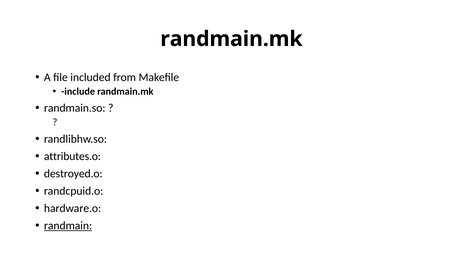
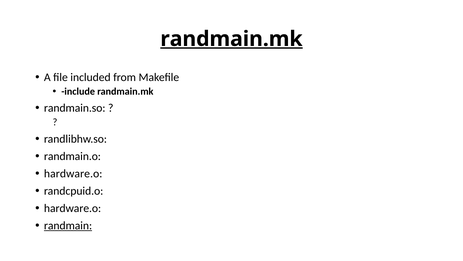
randmain.mk underline: none -> present (231, 39)
attributes.o: attributes.o -> randmain.o (72, 156)
destroyed.o: destroyed.o -> hardware.o (73, 173)
